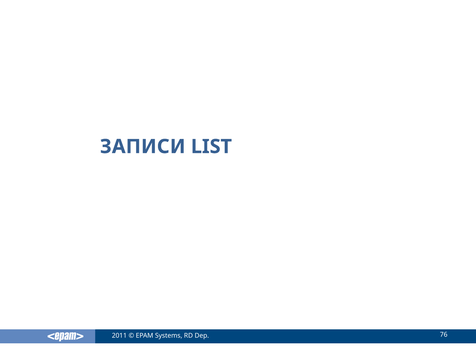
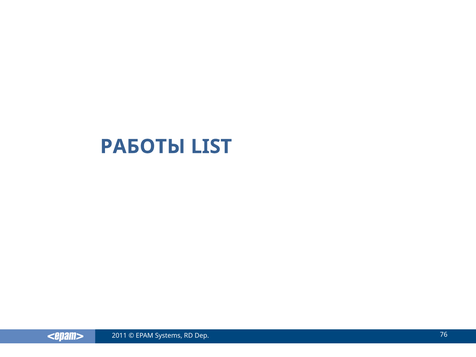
ЗАПИСИ: ЗАПИСИ -> РАБОТЫ (143, 147)
